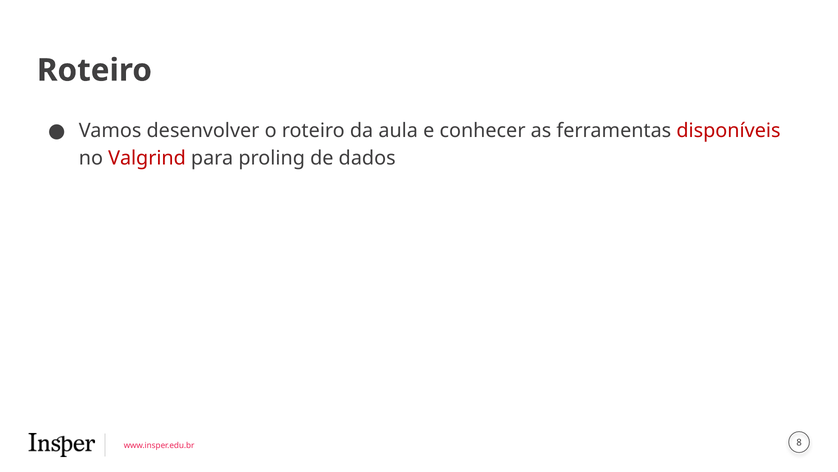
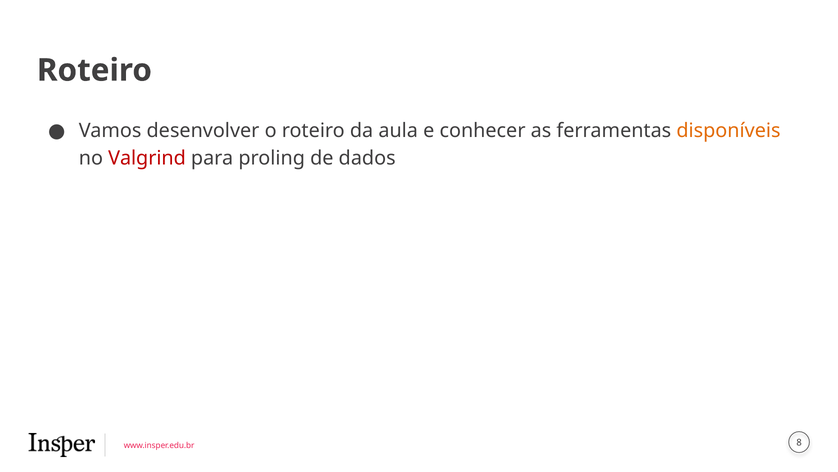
disponíveis colour: red -> orange (728, 131)
